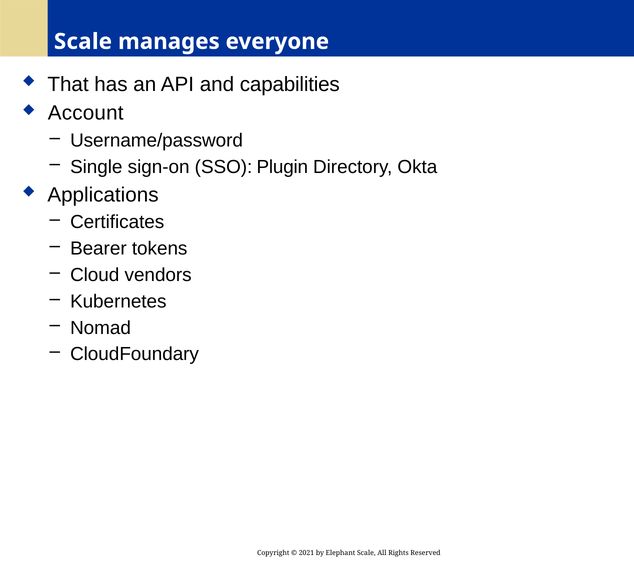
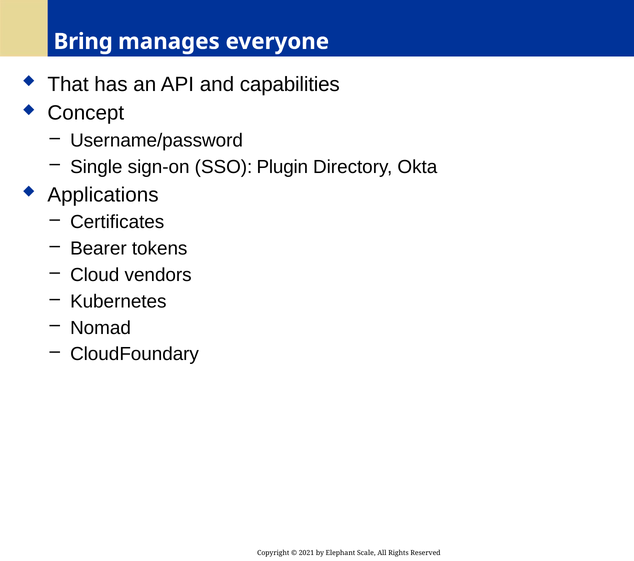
Scale: Scale -> Bring (83, 42)
Account: Account -> Concept (86, 113)
